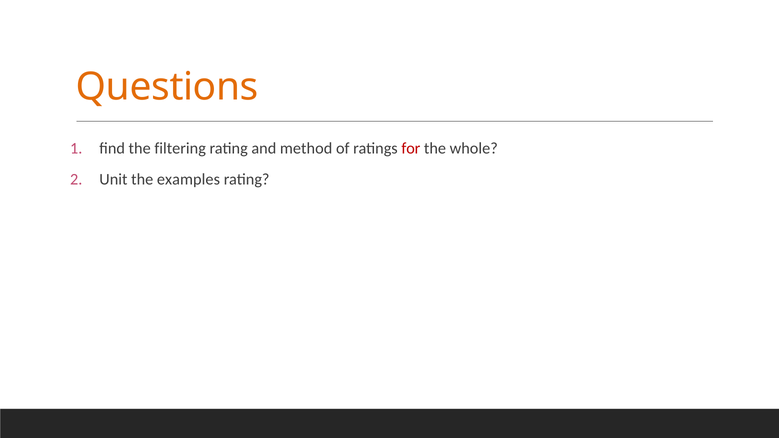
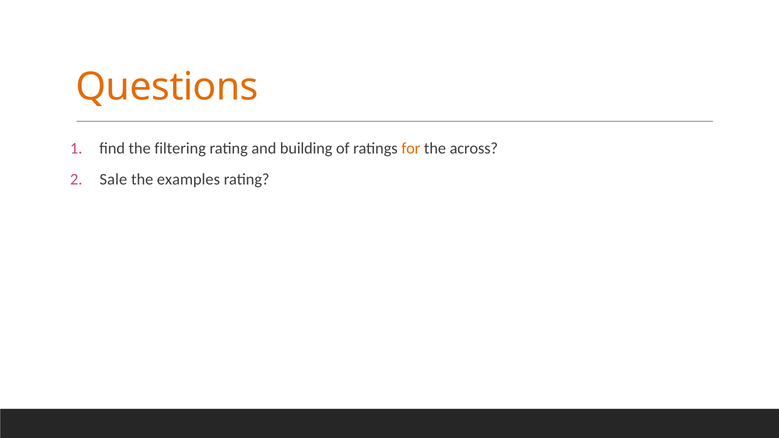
method: method -> building (306, 148)
for colour: red -> orange (411, 148)
whole: whole -> across (474, 148)
Unit: Unit -> Sale (113, 179)
